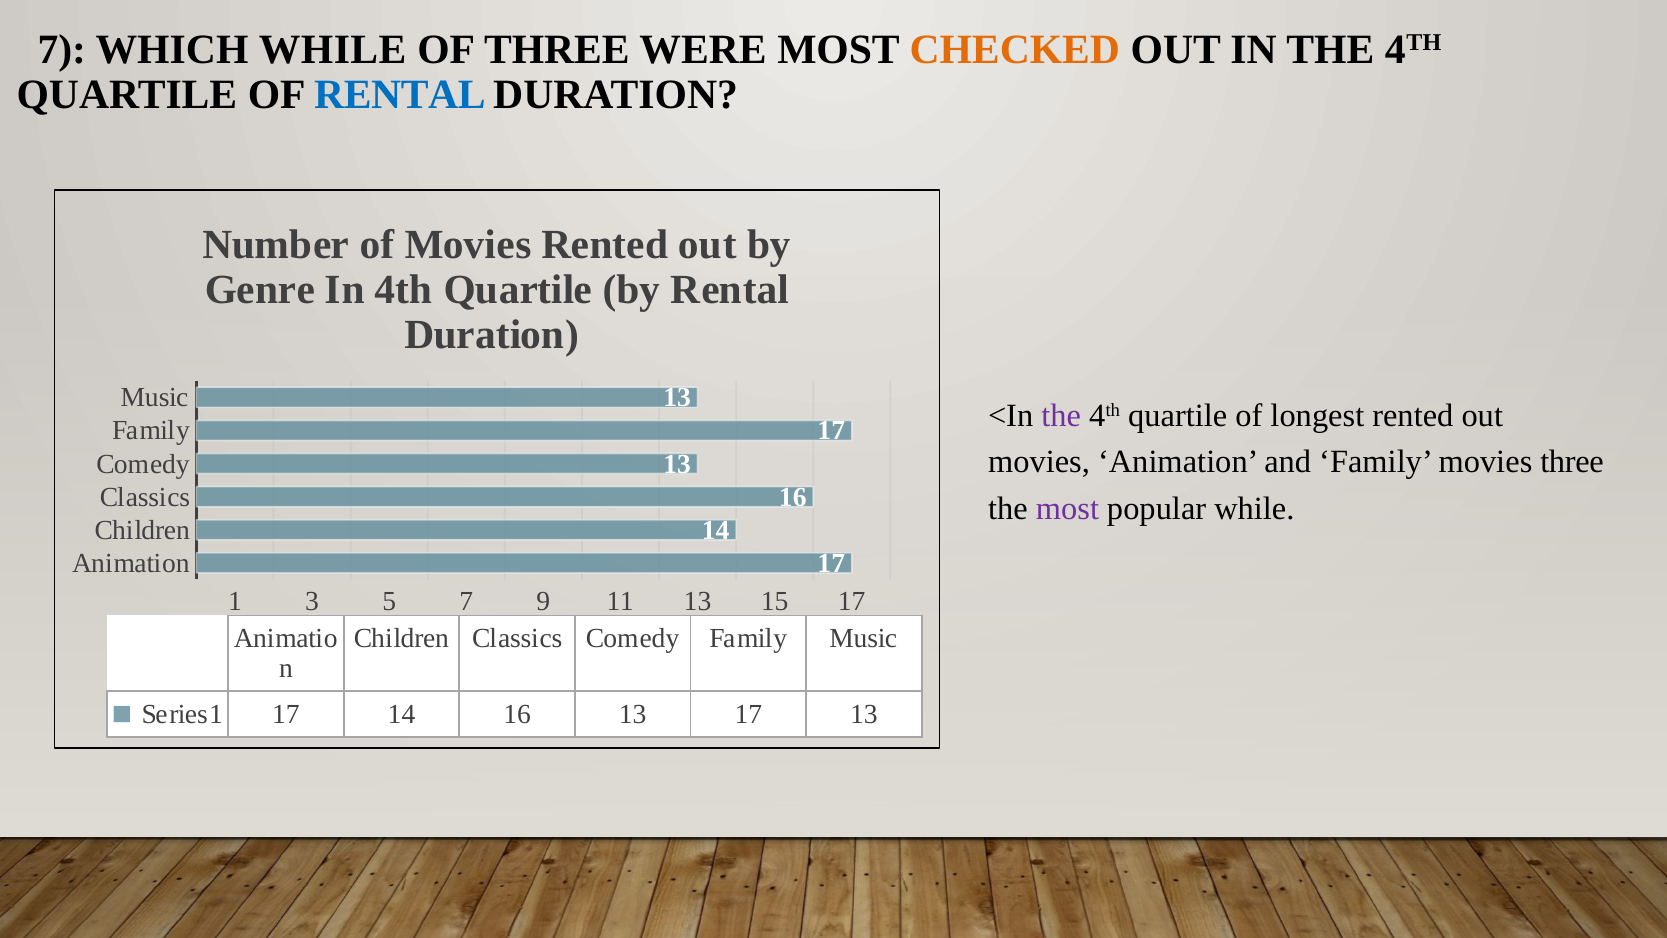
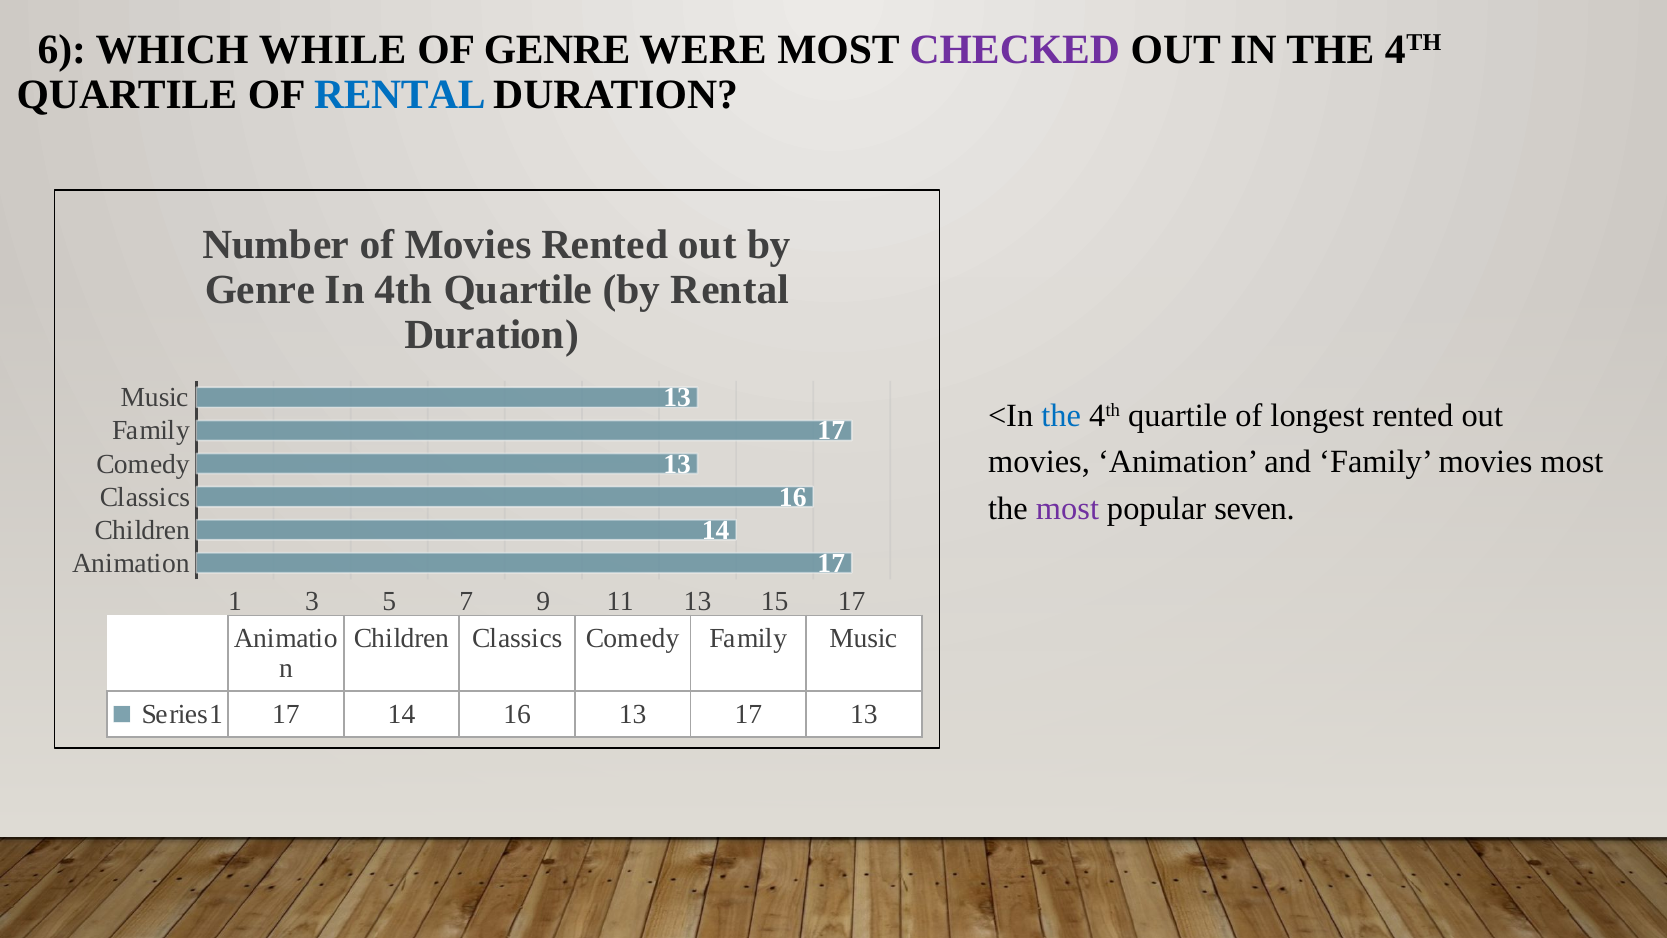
7: 7 -> 6 (62, 50)
OF THREE: THREE -> GENRE (557, 50)
CHECKED colour: orange -> purple (1015, 50)
the colour: purple -> blue (1061, 415)
movies three: three -> most (1572, 462)
popular while: while -> seven (1255, 509)
